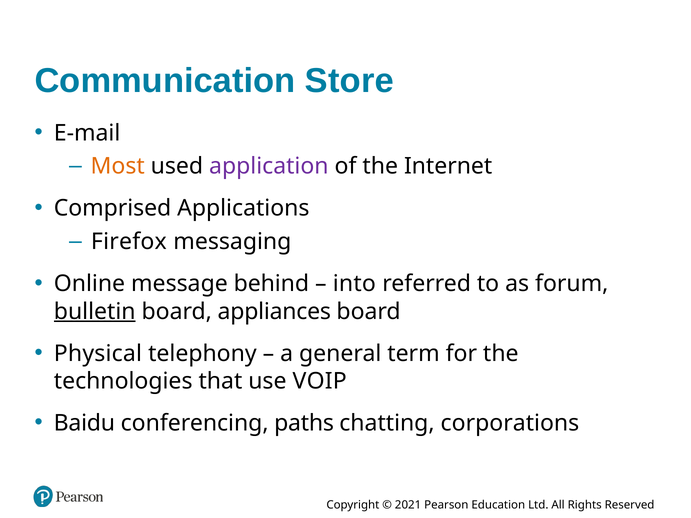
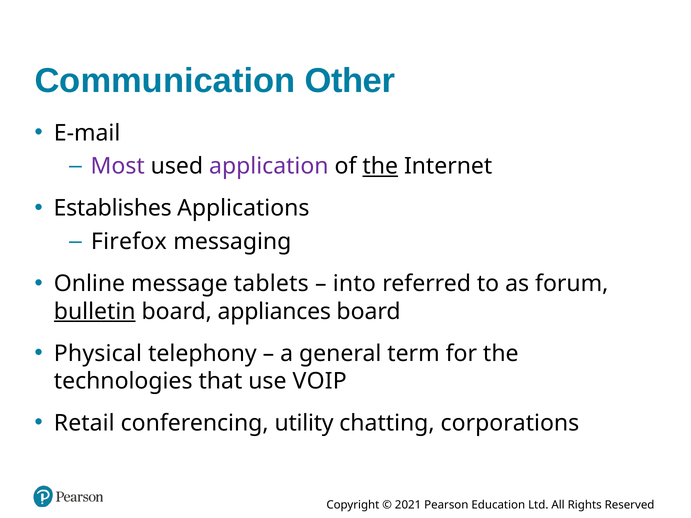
Store: Store -> Other (350, 81)
Most colour: orange -> purple (118, 166)
the underline: none -> present (380, 166)
Comprised: Comprised -> Establishes (113, 208)
behind: behind -> tablets (271, 284)
Baidu: Baidu -> Retail (84, 423)
paths: paths -> utility (304, 423)
